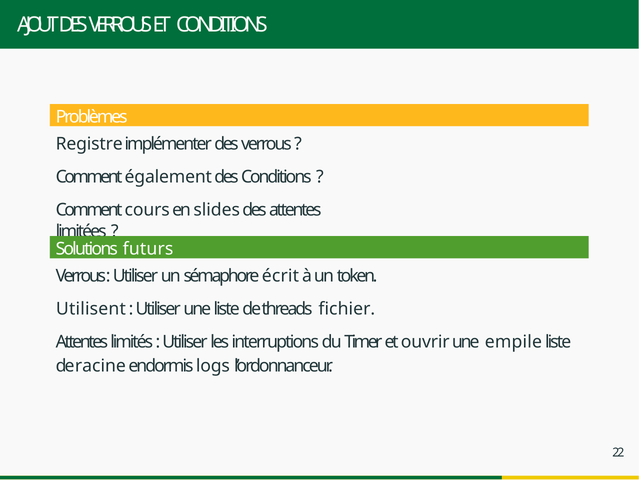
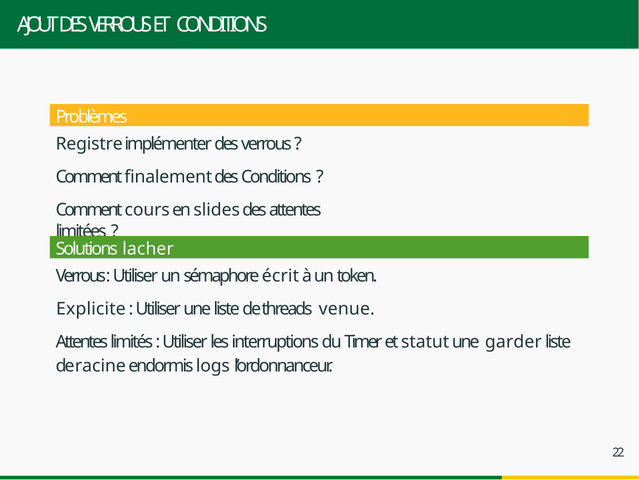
également: également -> finalement (168, 177)
futurs: futurs -> lacher (148, 249)
Utilisent: Utilisent -> Explicite (91, 309)
fichier: fichier -> venue (347, 309)
ouvrir: ouvrir -> statut (425, 342)
empile: empile -> garder (513, 342)
